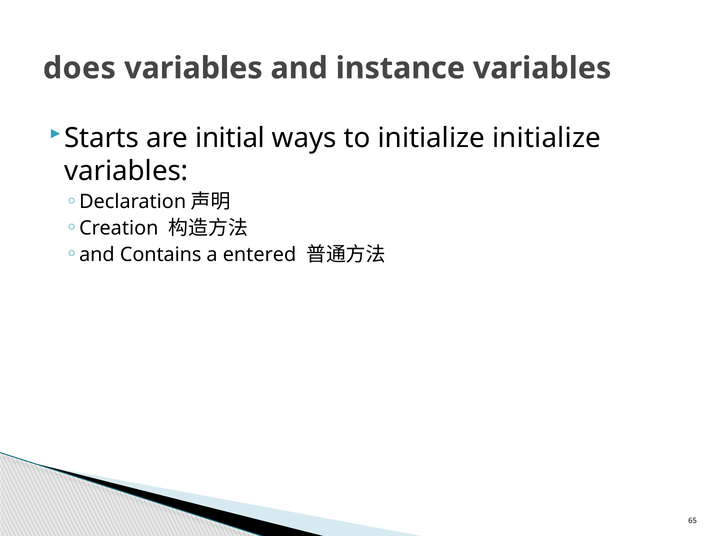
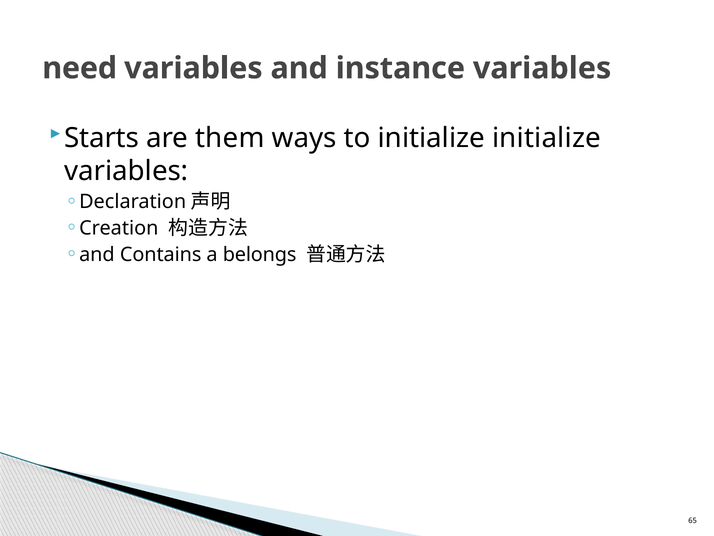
does: does -> need (80, 68)
initial: initial -> them (230, 138)
entered: entered -> belongs (260, 254)
